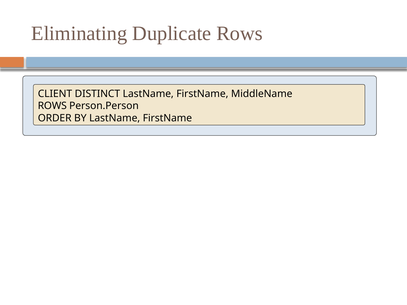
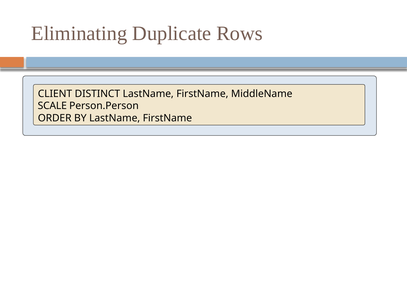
ROWS: ROWS -> SCALE (52, 106)
